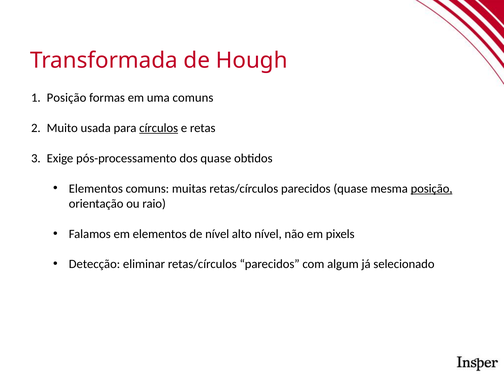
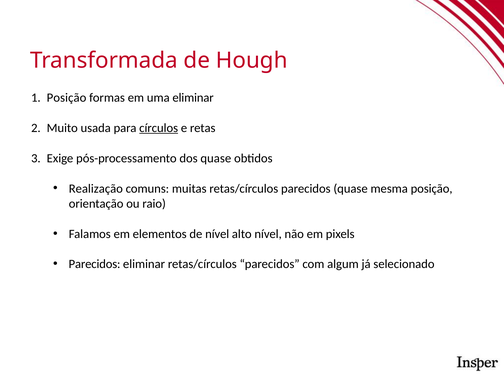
uma comuns: comuns -> eliminar (193, 98)
Elementos: Elementos -> Realização (96, 189)
posição underline: present -> none (432, 189)
Detecção: Detecção -> Parecidos (95, 264)
